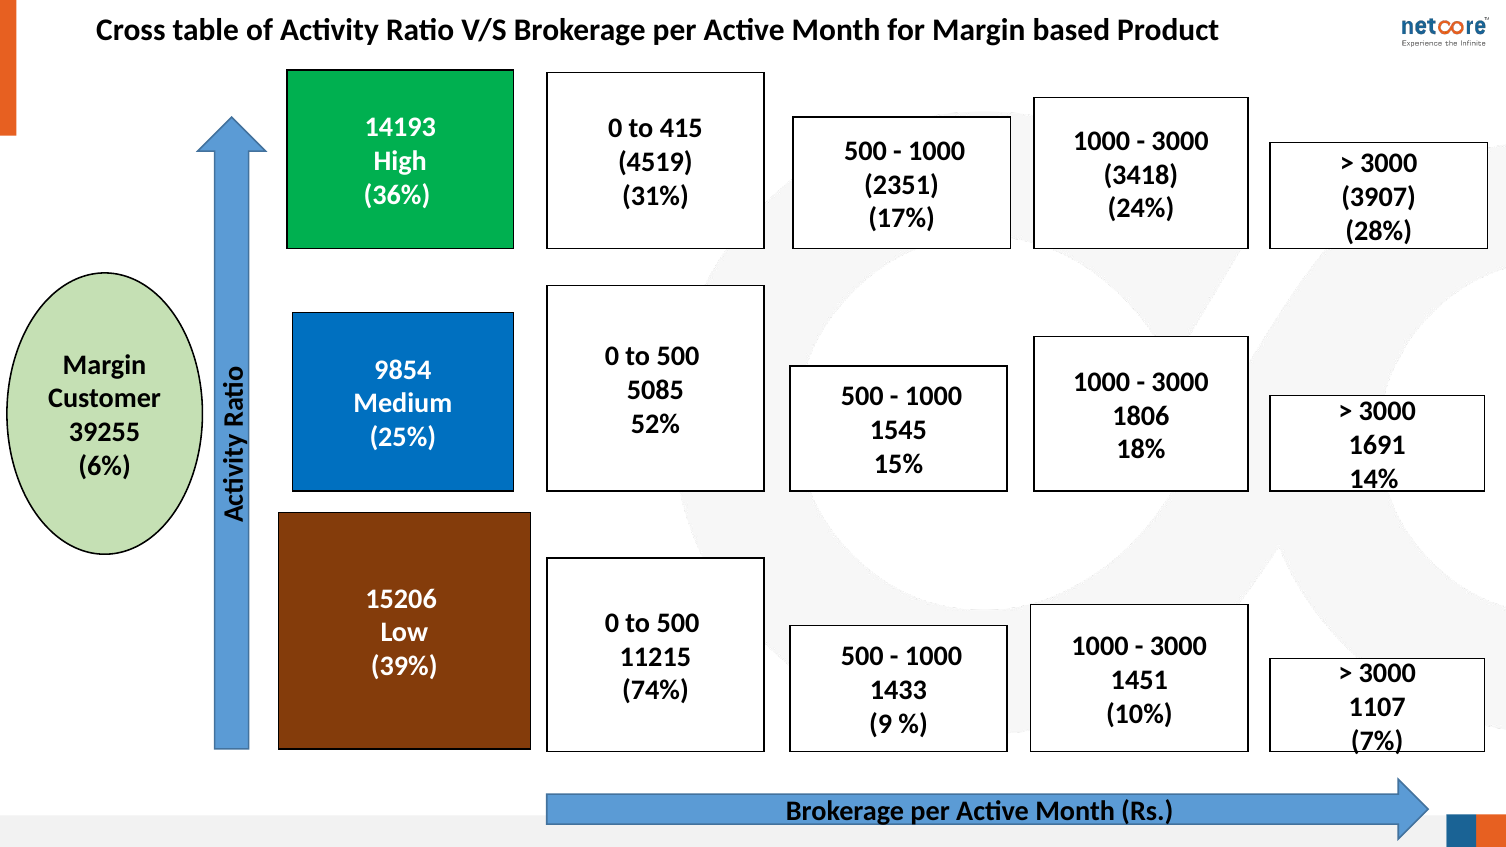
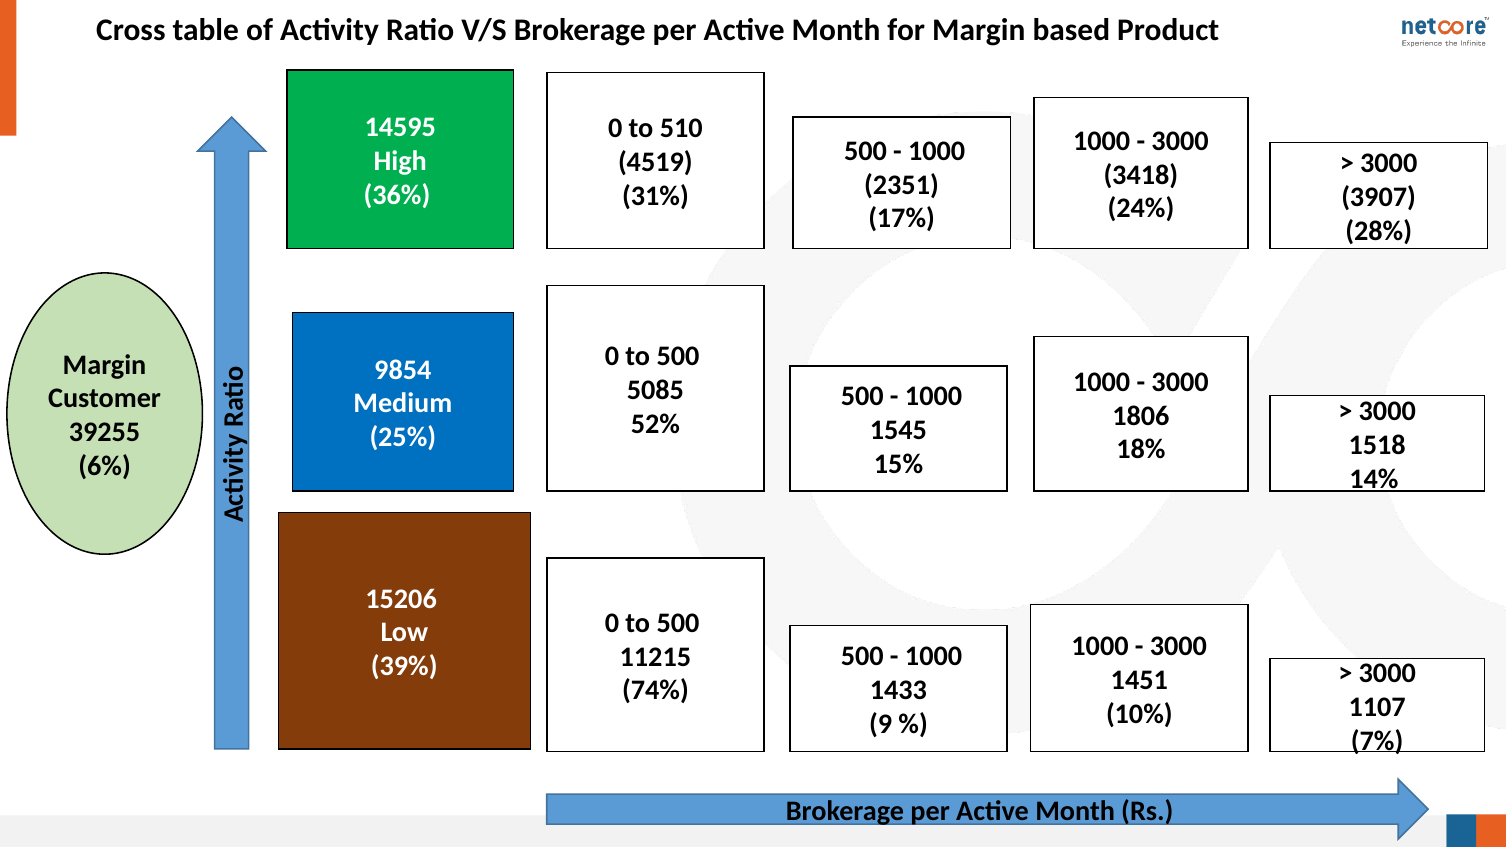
14193: 14193 -> 14595 (400, 127)
415: 415 -> 510 (681, 129)
1691: 1691 -> 1518 (1377, 445)
